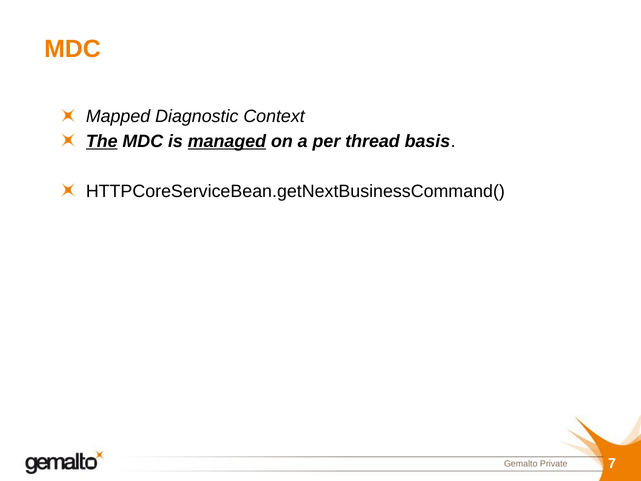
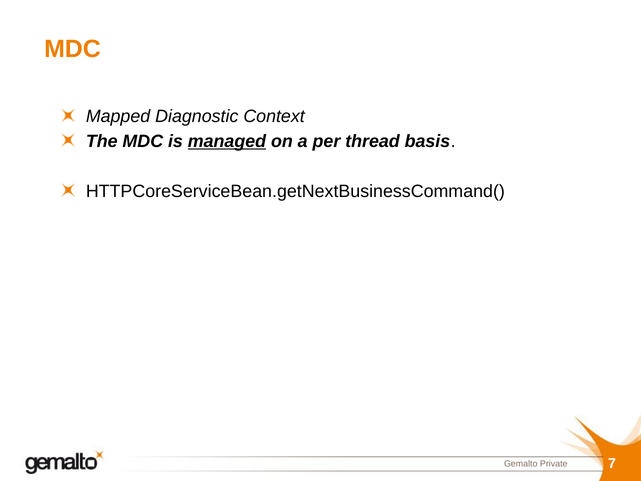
The underline: present -> none (102, 141)
